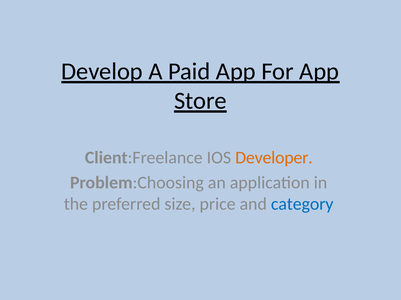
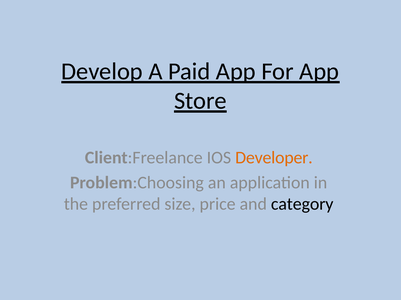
category colour: blue -> black (302, 204)
